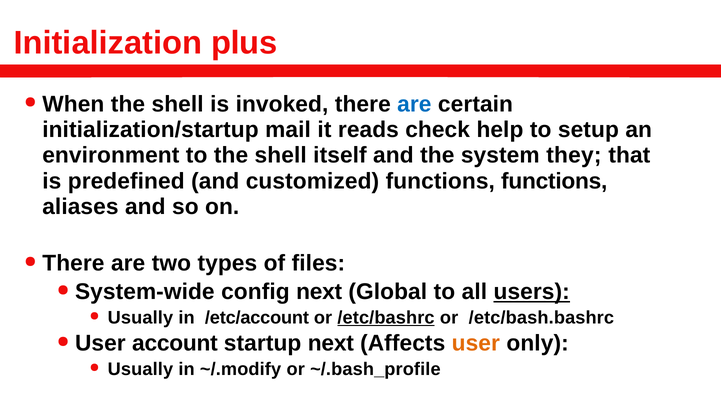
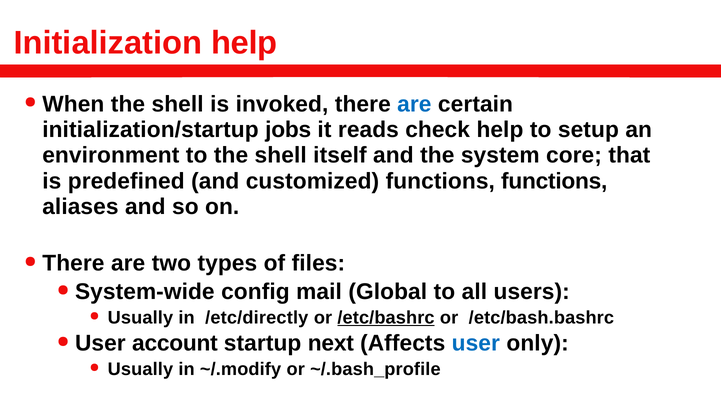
Initialization plus: plus -> help (244, 43)
mail: mail -> jobs (288, 130)
they: they -> core (574, 155)
config next: next -> mail (319, 291)
users underline: present -> none (532, 291)
/etc/account: /etc/account -> /etc/directly (257, 317)
user colour: orange -> blue (476, 343)
